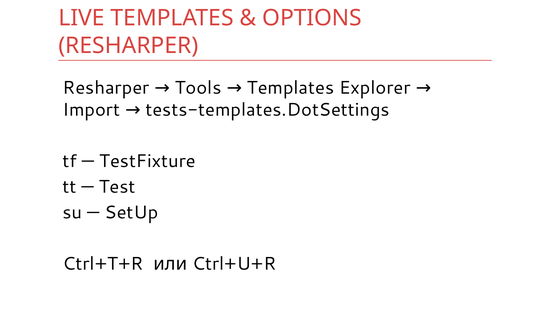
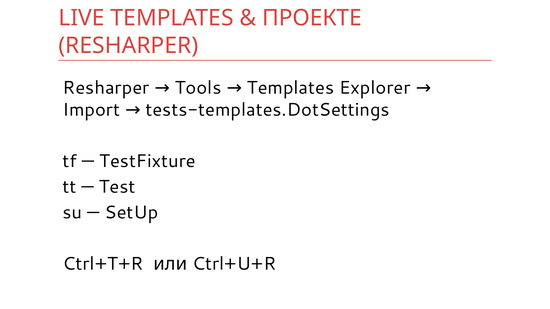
OPTIONS: OPTIONS -> ПРОЕКТЕ (312, 18)
